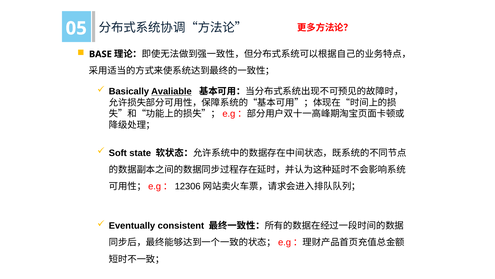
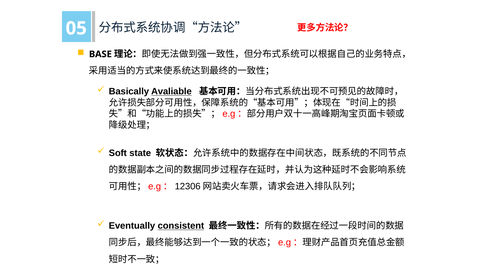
consistent underline: none -> present (181, 225)
